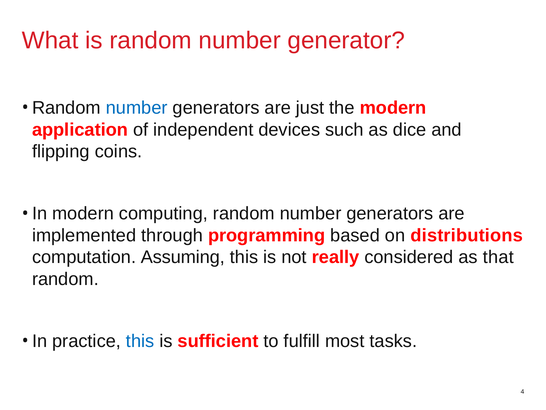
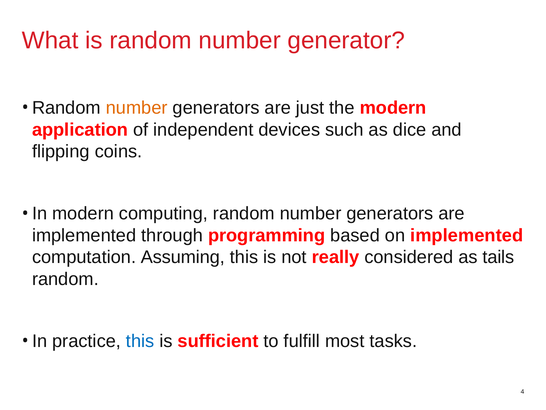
number colour: blue -> orange (137, 108)
on distributions: distributions -> implemented (467, 235)
that: that -> tails (498, 257)
